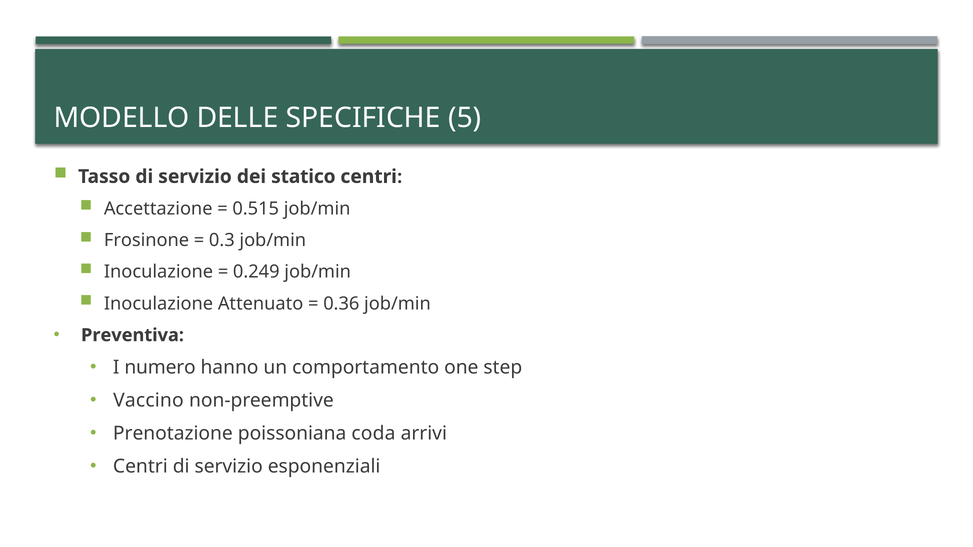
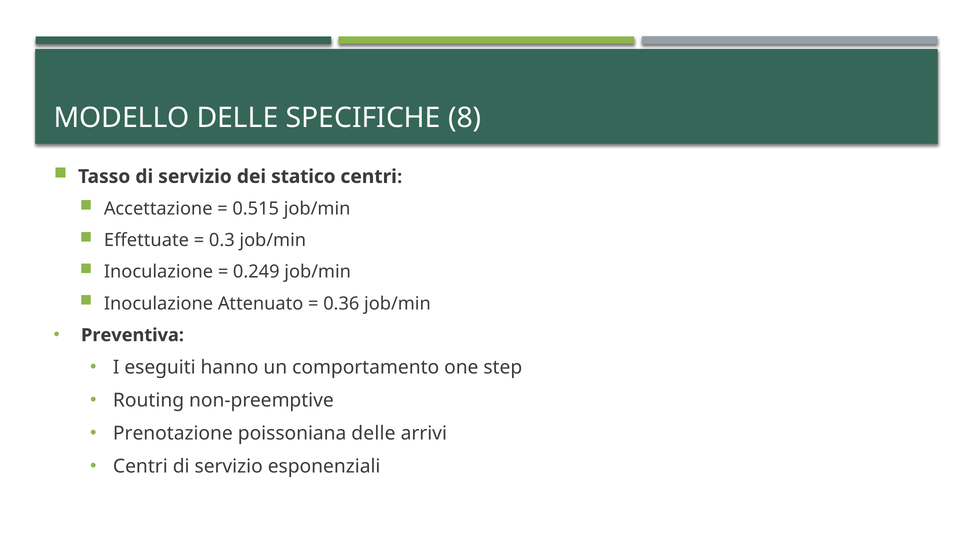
5: 5 -> 8 (465, 118)
Frosinone: Frosinone -> Effettuate (146, 240)
numero: numero -> eseguiti (160, 368)
Vaccino: Vaccino -> Routing (149, 401)
poissoniana coda: coda -> delle (373, 434)
